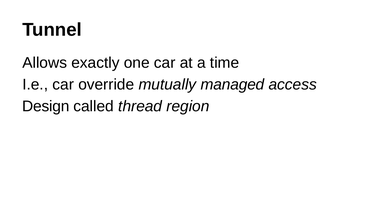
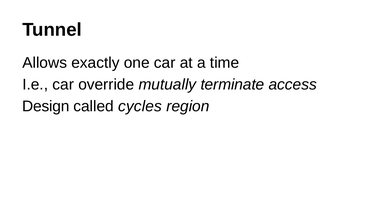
managed: managed -> terminate (232, 85)
thread: thread -> cycles (140, 106)
